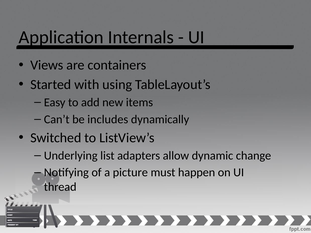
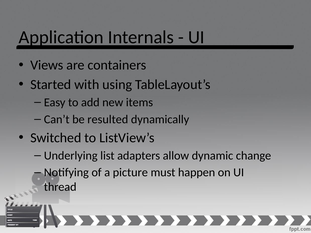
includes: includes -> resulted (108, 119)
